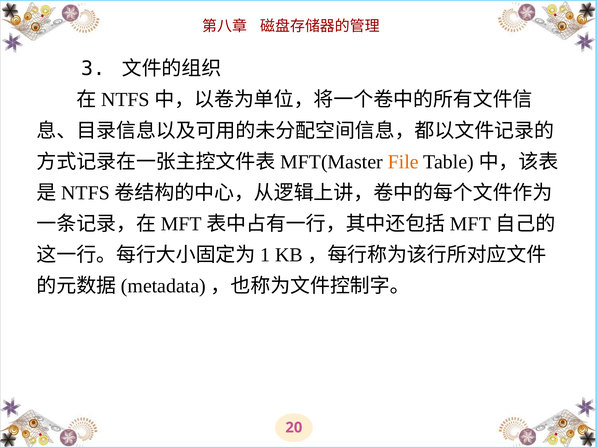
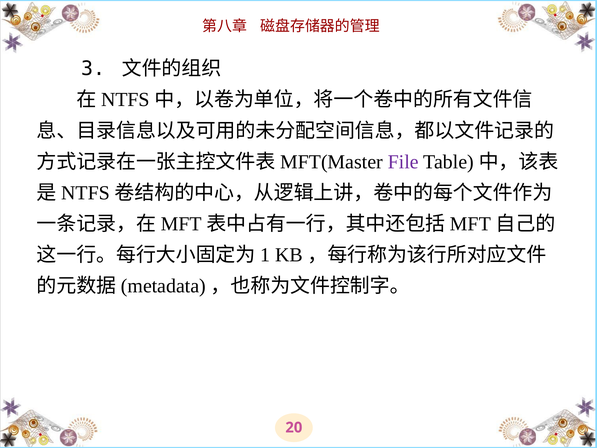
File colour: orange -> purple (403, 162)
